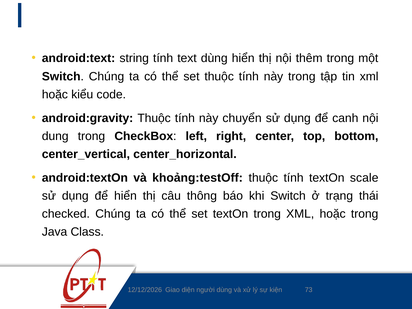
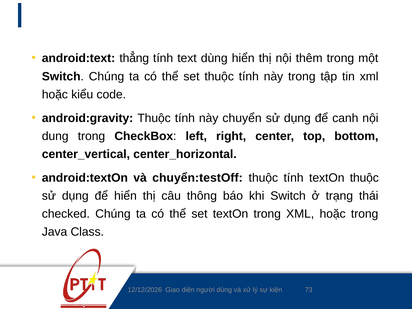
string: string -> thẳng (134, 58)
khoảng:testOff: khoảng:testOff -> chuyển:testOff (198, 178)
textOn scale: scale -> thuộc (364, 178)
